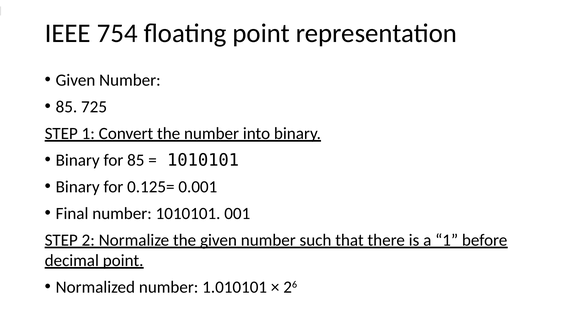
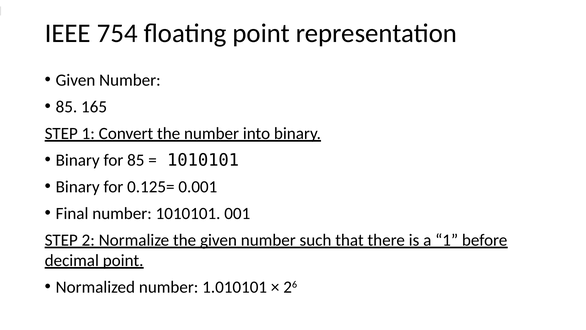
725: 725 -> 165 (94, 107)
